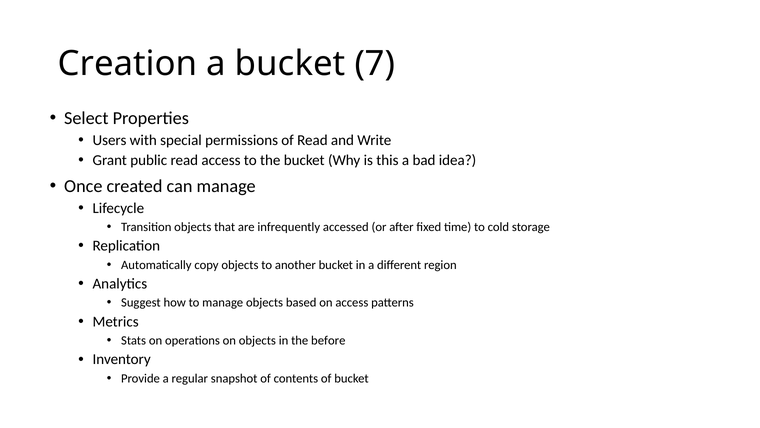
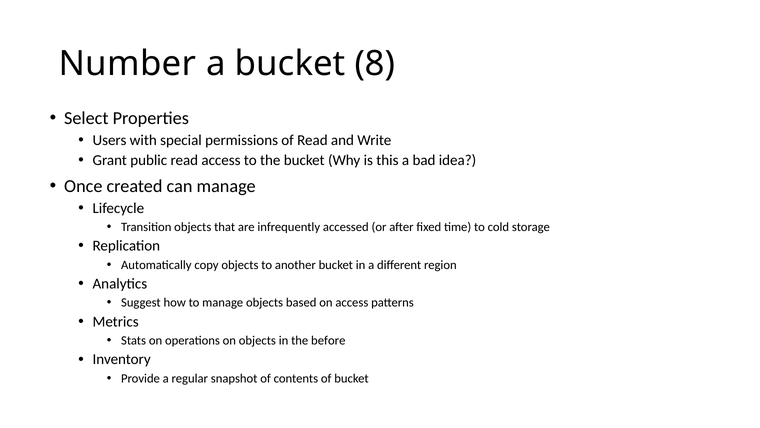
Creation: Creation -> Number (127, 64)
7: 7 -> 8 (375, 64)
